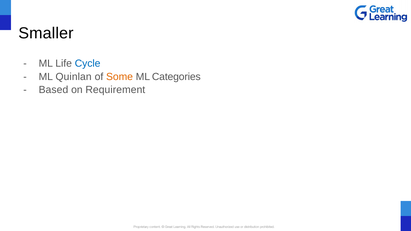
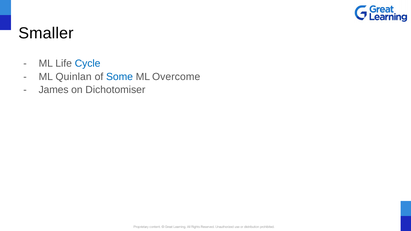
Some colour: orange -> blue (120, 77)
Categories: Categories -> Overcome (176, 77)
Based: Based -> James (54, 90)
Requirement: Requirement -> Dichotomiser (115, 90)
